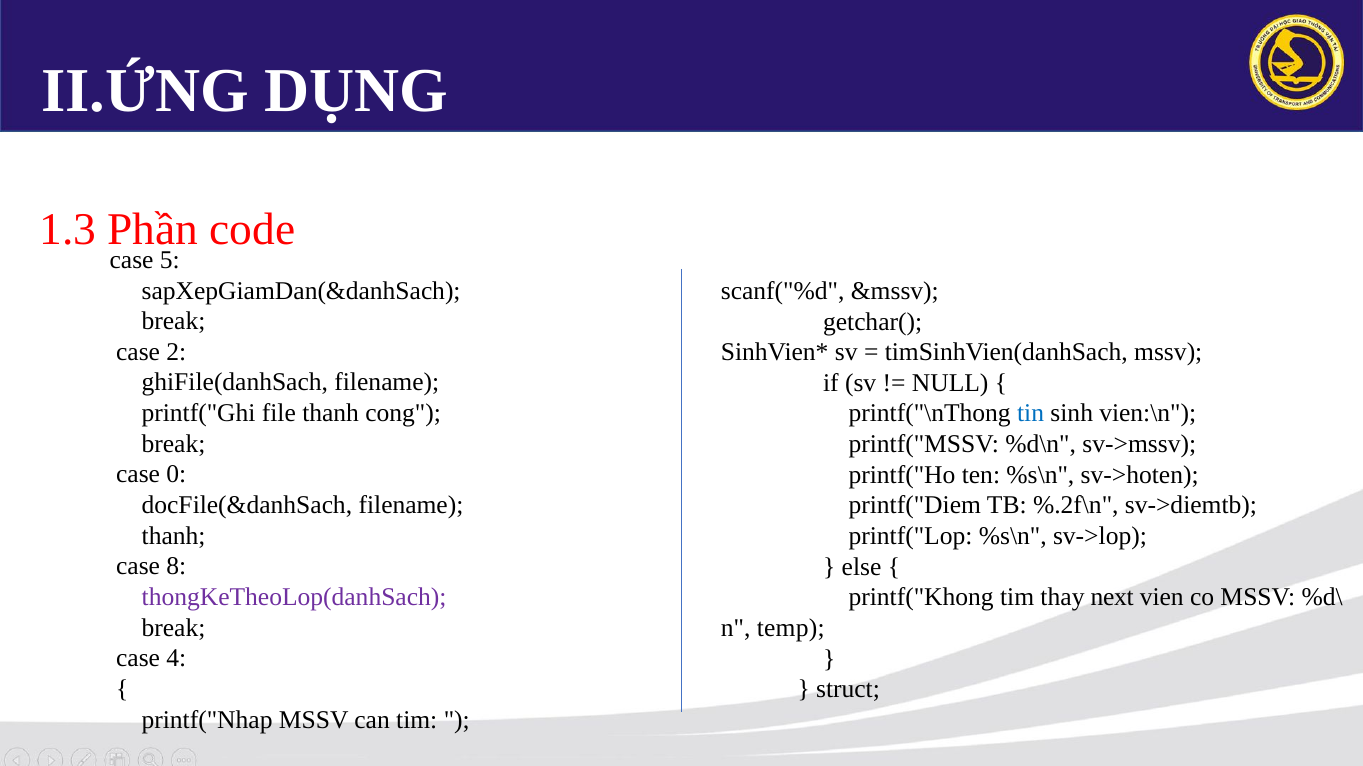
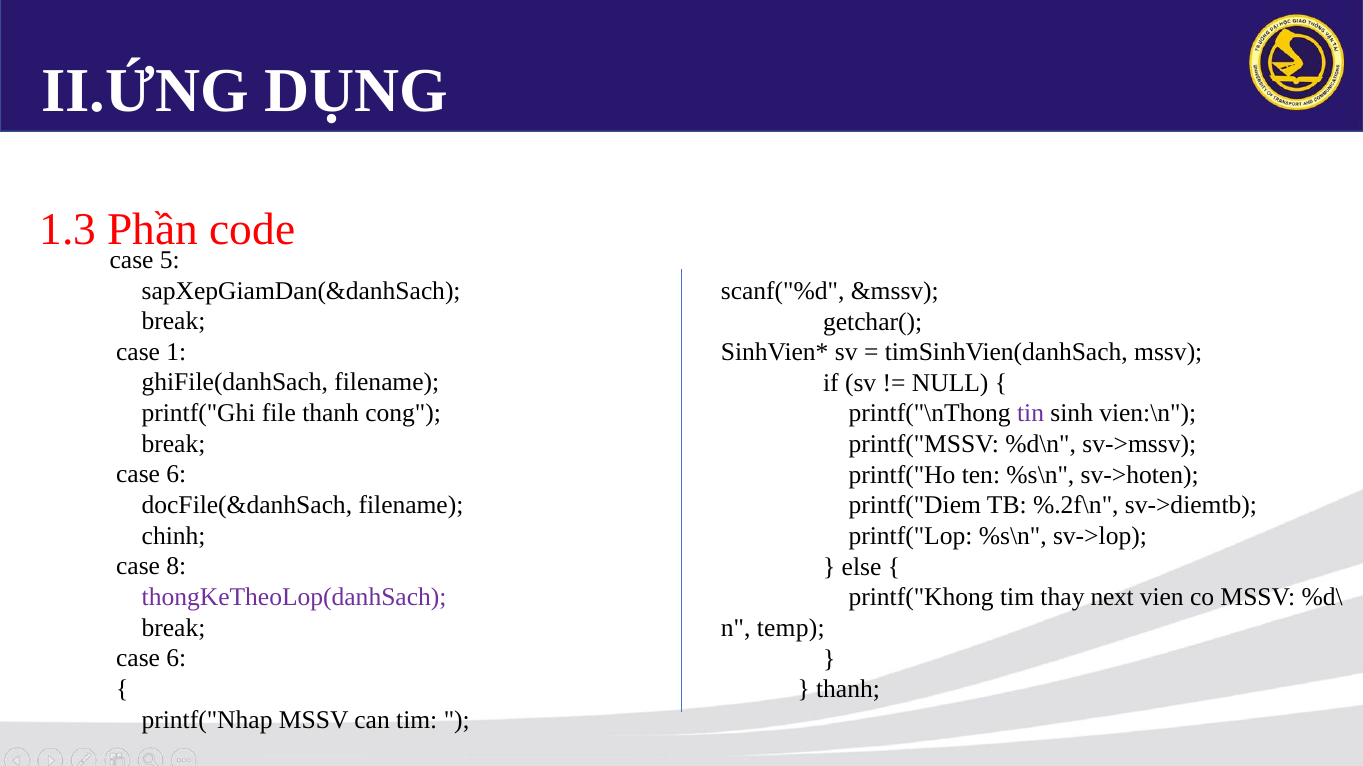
2: 2 -> 1 (176, 352)
tin colour: blue -> purple (1031, 414)
0: 0 -> 6 (176, 475)
thanh: thanh -> chinh (174, 536)
4: 4 -> 6 (176, 659)
struct: struct -> thanh (848, 690)
